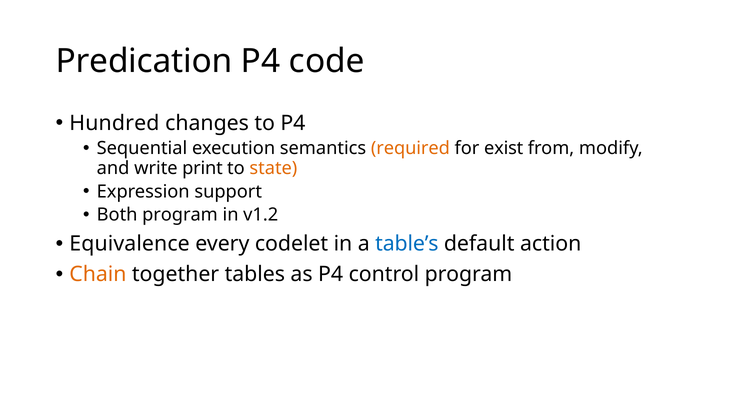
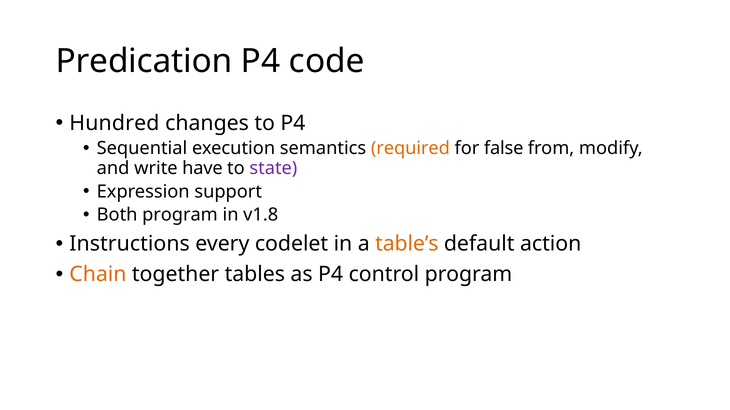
exist: exist -> false (504, 149)
print: print -> have (202, 168)
state colour: orange -> purple (273, 168)
v1.2: v1.2 -> v1.8 (261, 215)
Equivalence: Equivalence -> Instructions (130, 244)
table’s colour: blue -> orange (407, 244)
